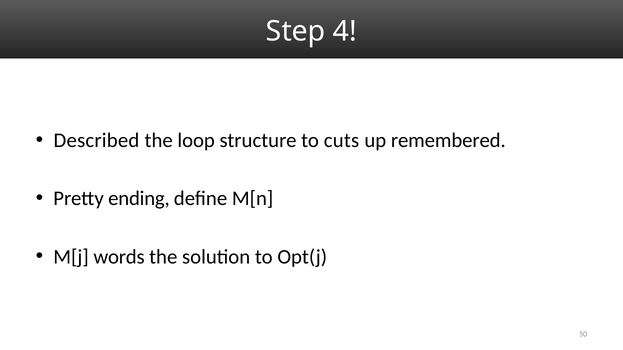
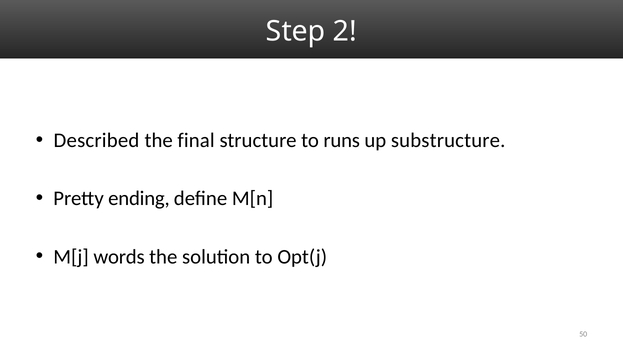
4: 4 -> 2 (345, 31)
loop: loop -> final (196, 141)
cuts: cuts -> runs (342, 141)
remembered: remembered -> substructure (448, 141)
